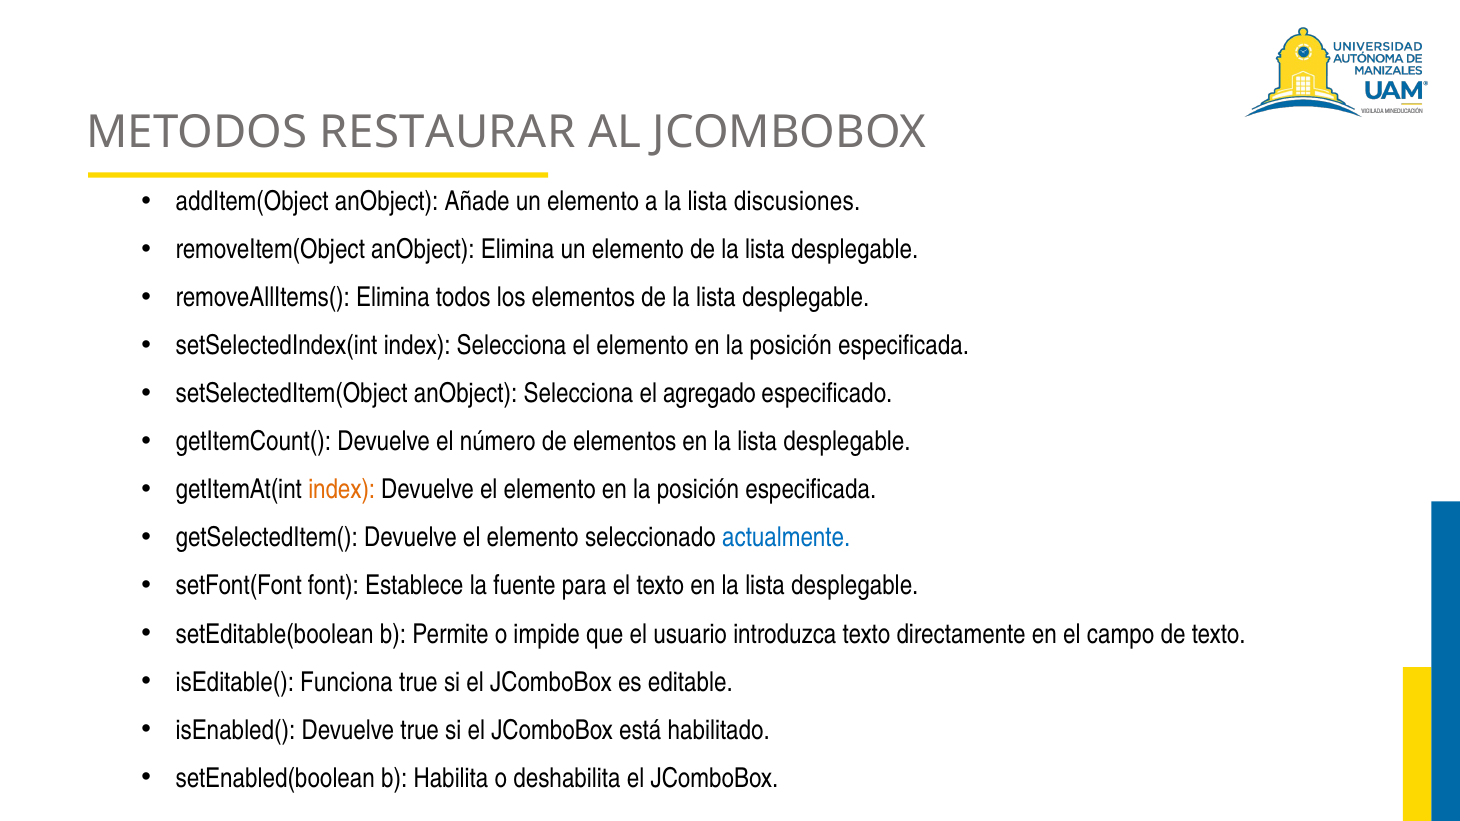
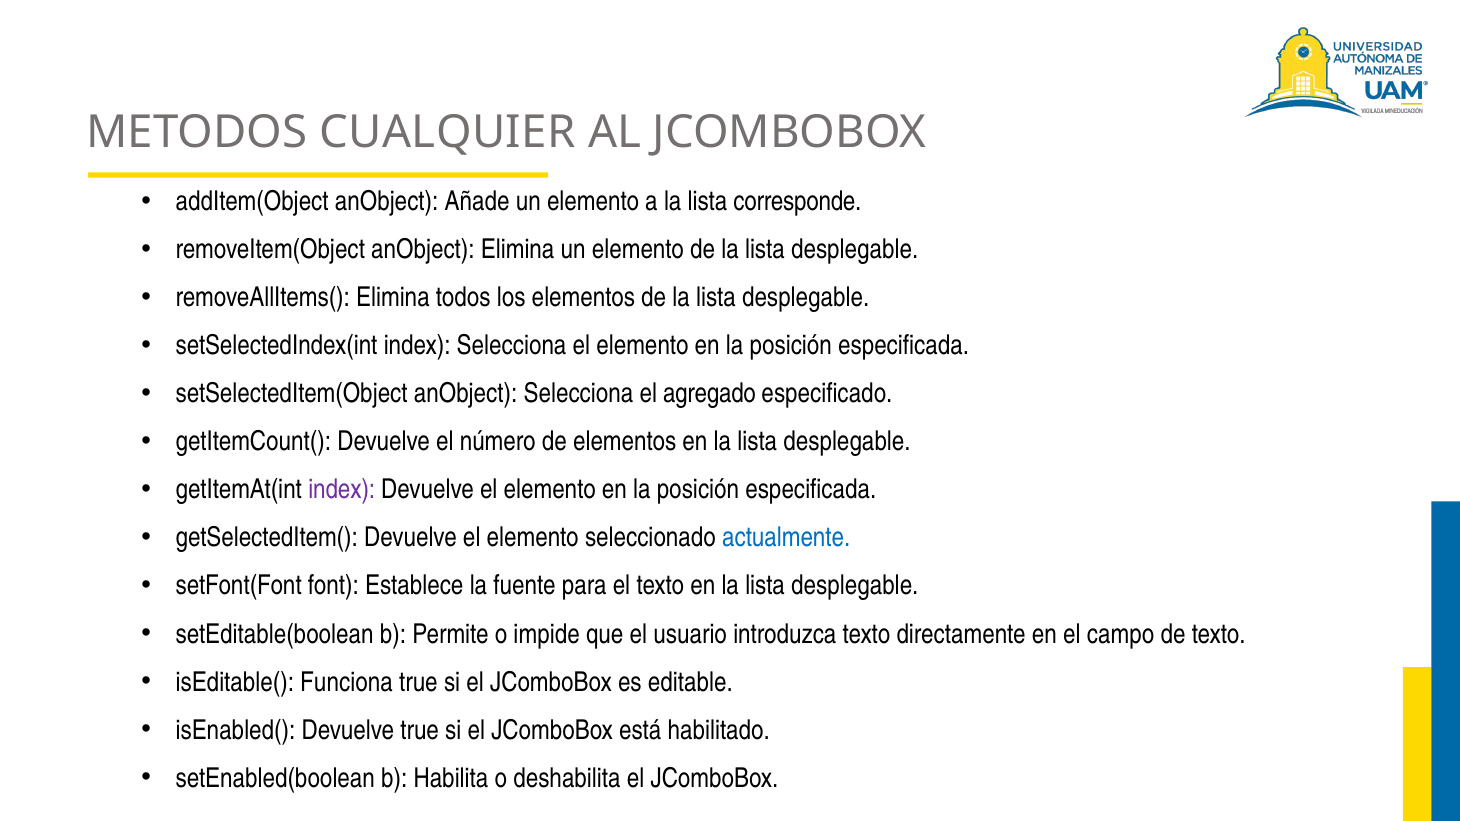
RESTAURAR: RESTAURAR -> CUALQUIER (448, 132)
discusiones: discusiones -> corresponde (797, 202)
index colour: orange -> purple (342, 490)
